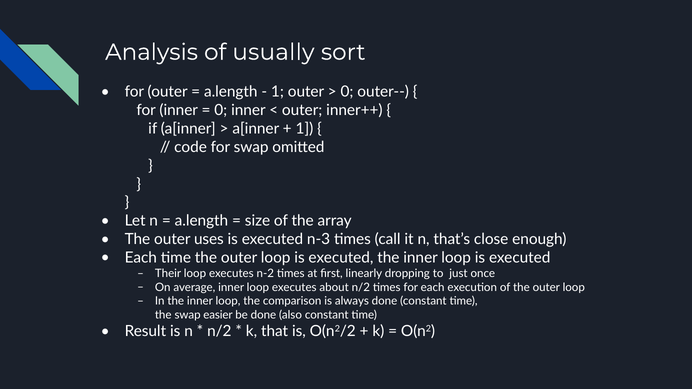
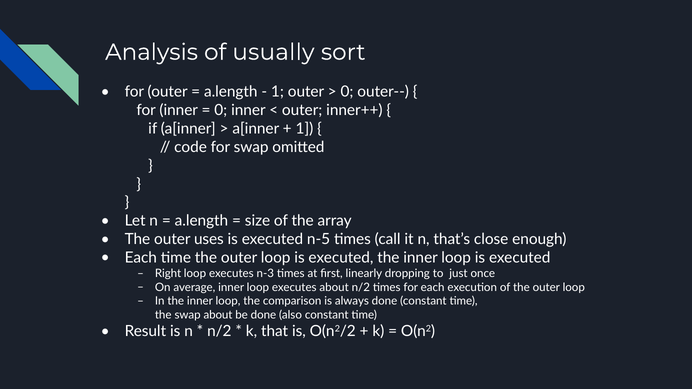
n-3: n-3 -> n-5 (319, 239)
Their: Their -> Right (168, 274)
n-2: n-2 -> n-3 (265, 274)
swap easier: easier -> about (218, 315)
